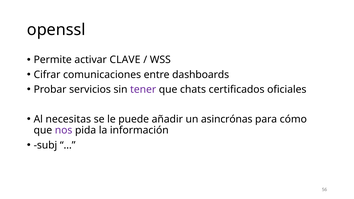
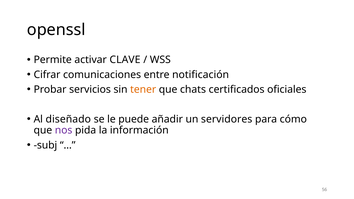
dashboards: dashboards -> notificación (201, 75)
tener colour: purple -> orange (143, 90)
necesitas: necesitas -> diseñado (68, 119)
asincrónas: asincrónas -> servidores (227, 119)
